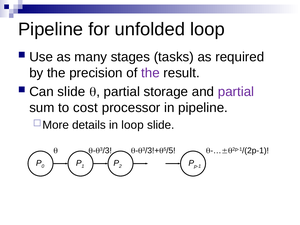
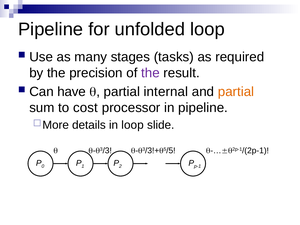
Can slide: slide -> have (72, 92)
storage: storage -> internal (166, 92)
partial colour: purple -> orange (236, 92)
